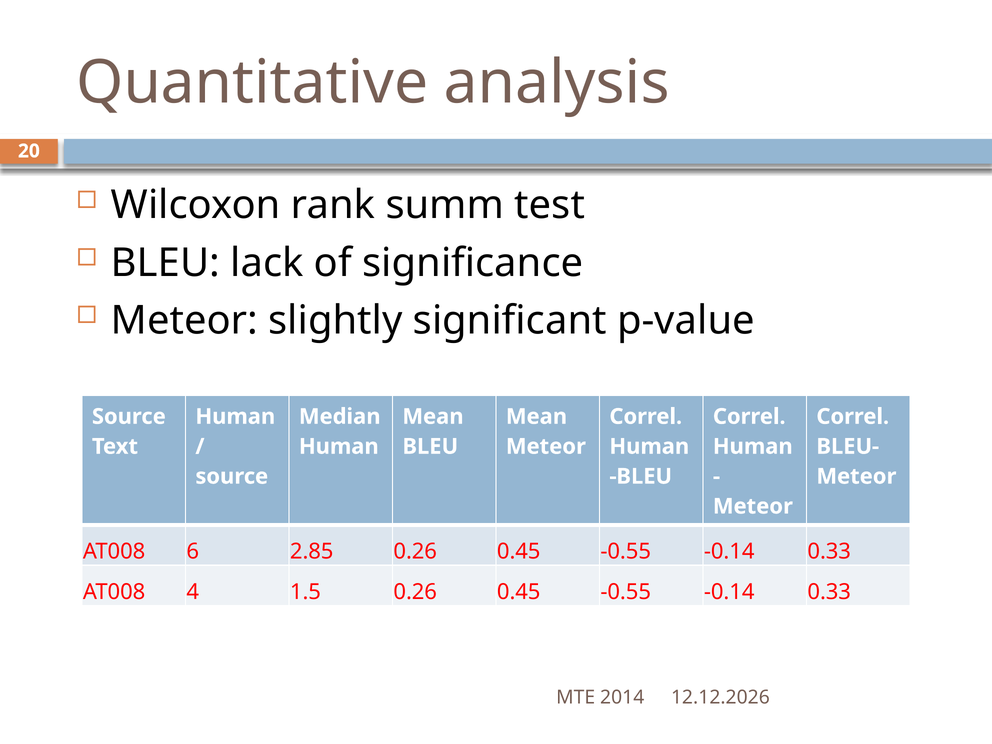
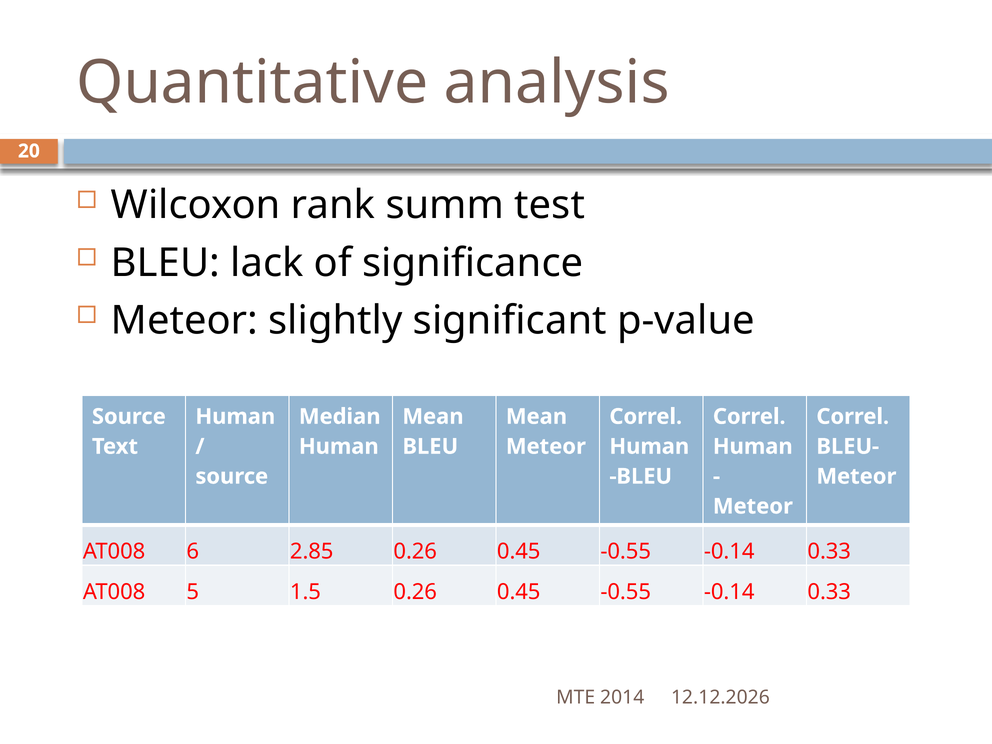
4: 4 -> 5 (193, 592)
